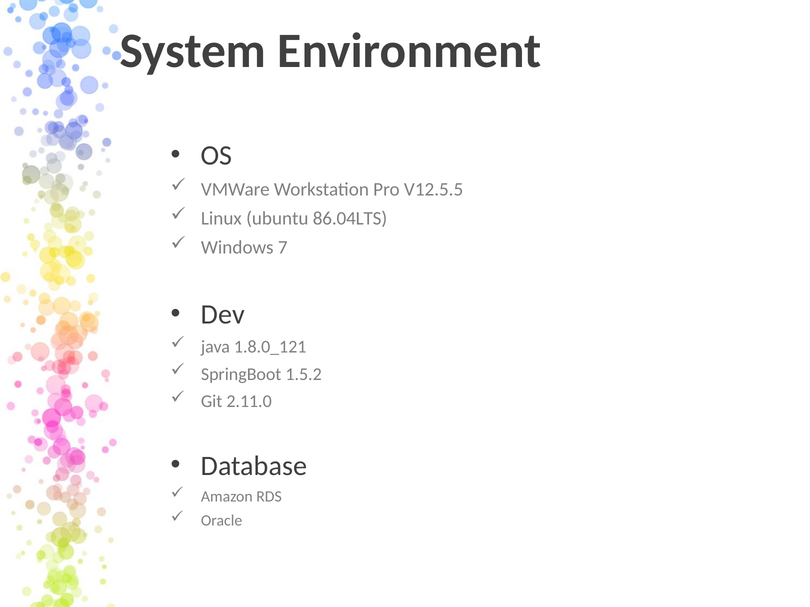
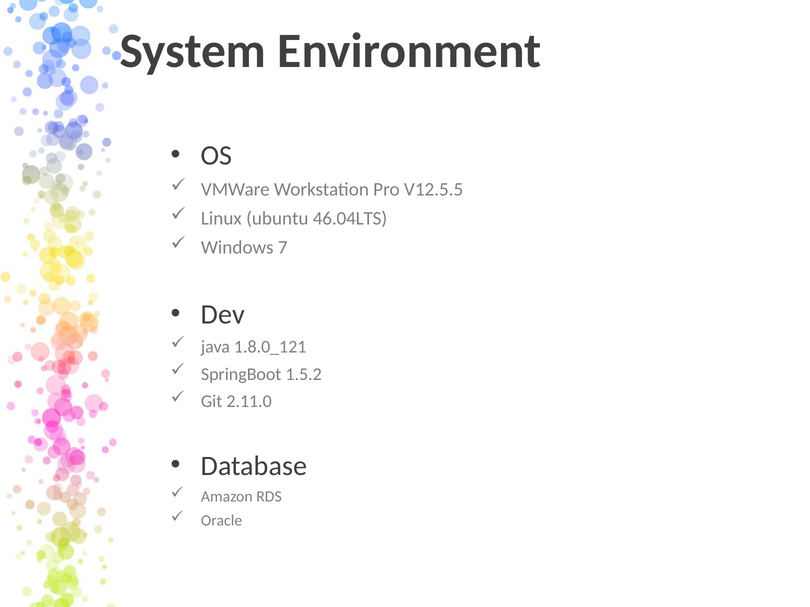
86.04LTS: 86.04LTS -> 46.04LTS (350, 219)
